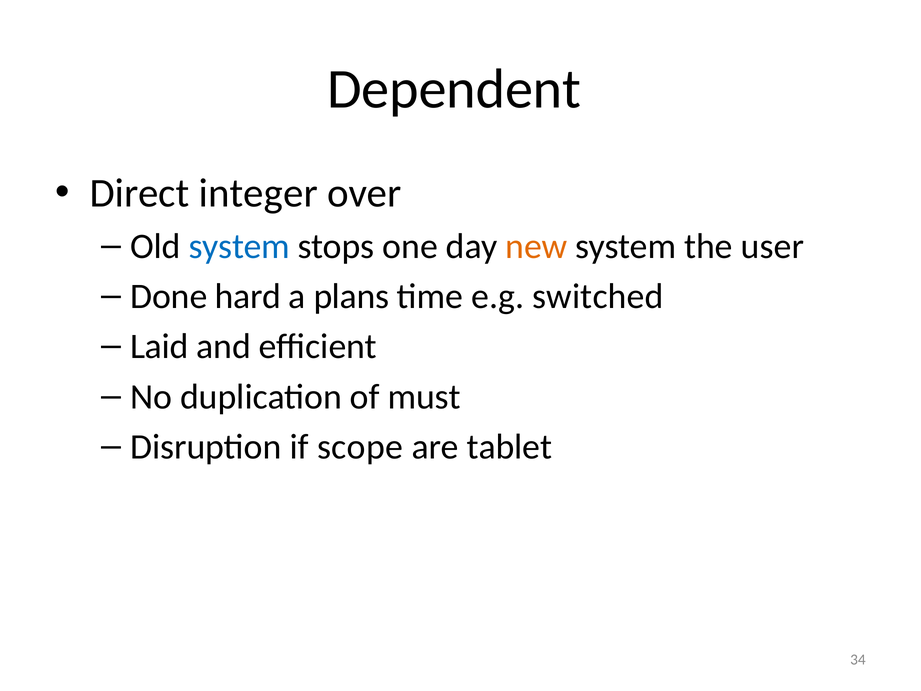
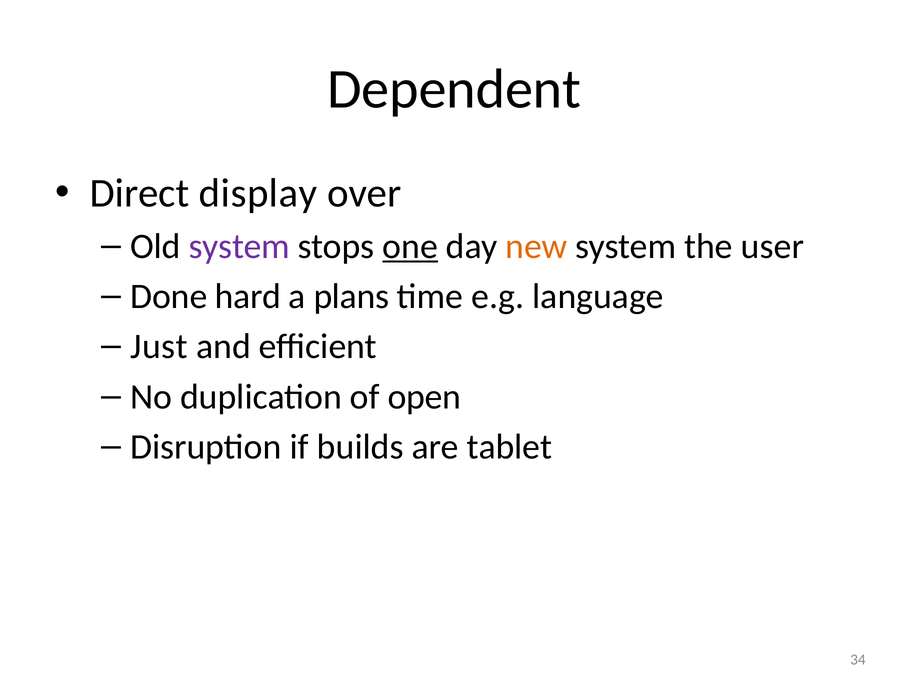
integer: integer -> display (258, 193)
system colour: blue -> purple (239, 246)
one underline: none -> present (410, 246)
switched: switched -> language (598, 296)
Laid: Laid -> Just (159, 346)
must: must -> open (424, 397)
scope: scope -> builds (360, 447)
